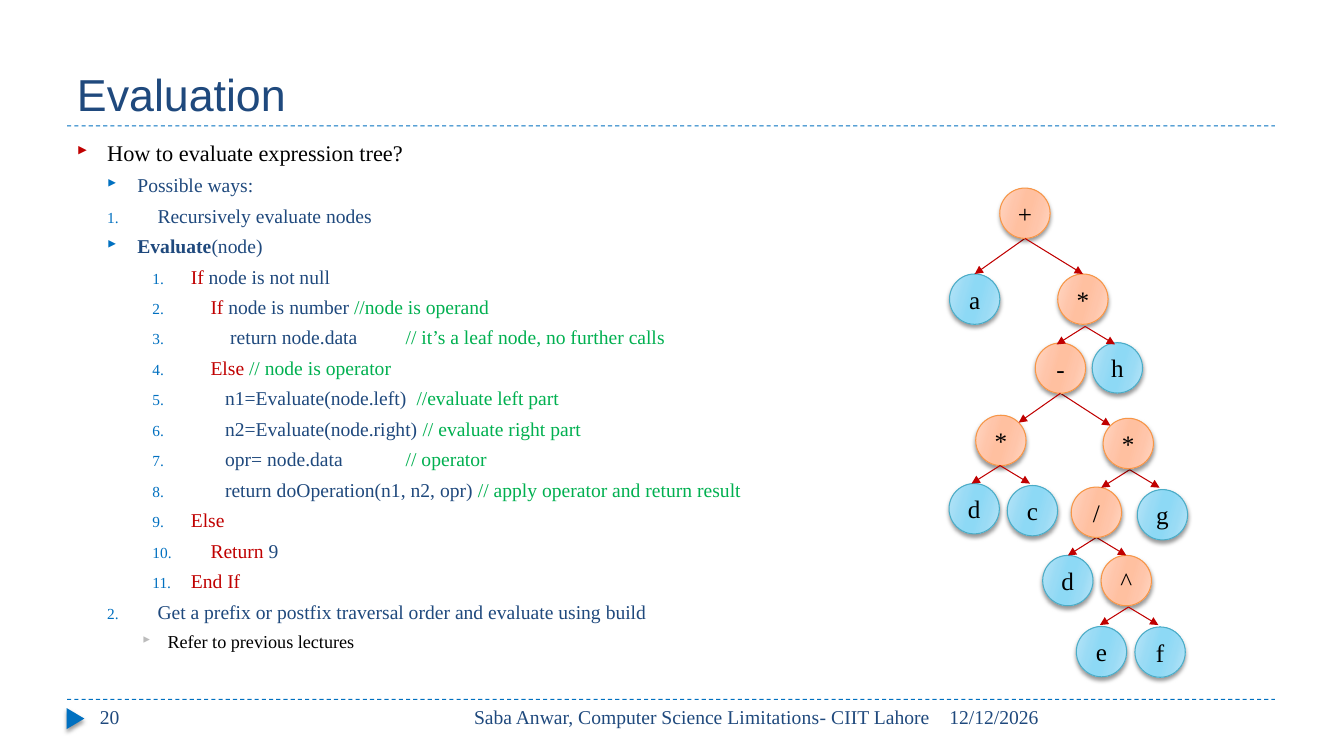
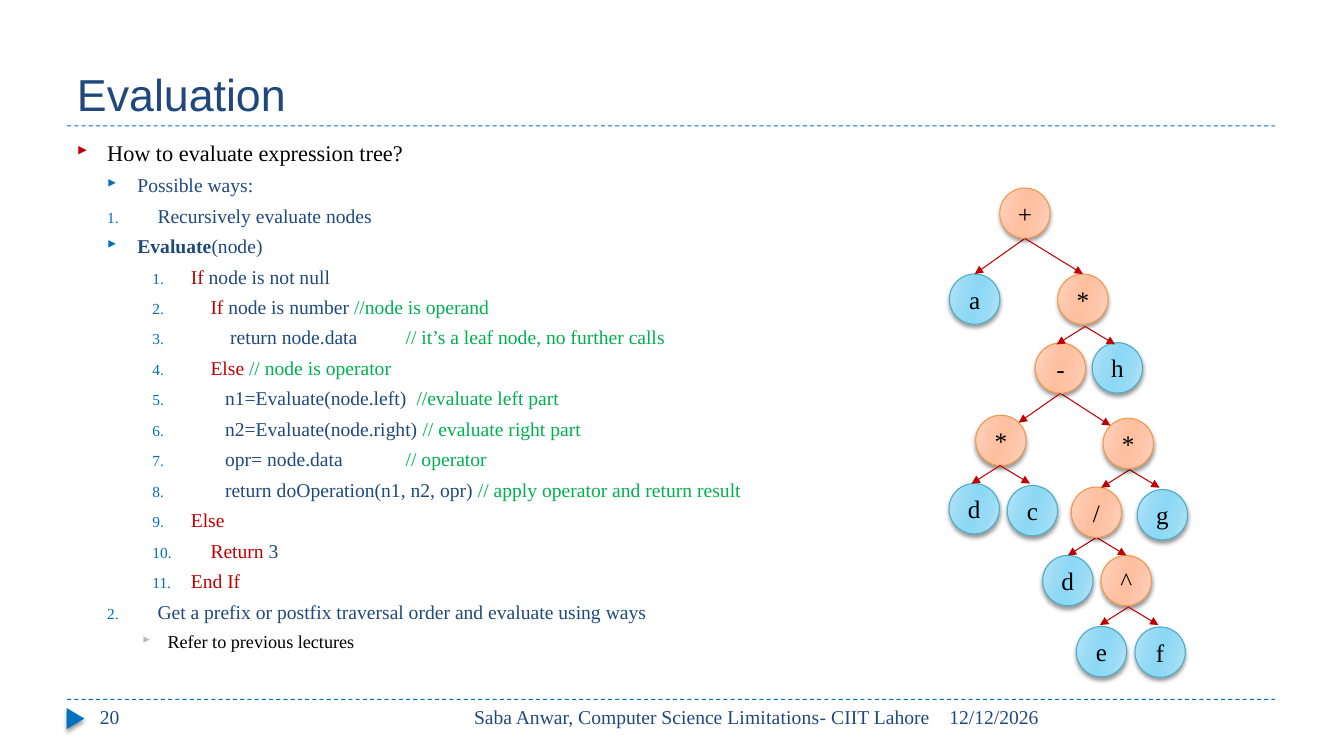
Return 9: 9 -> 3 (274, 552)
using build: build -> ways (626, 613)
